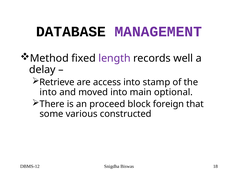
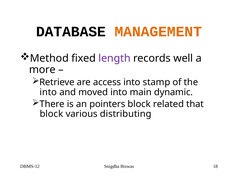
MANAGEMENT colour: purple -> orange (158, 32)
delay: delay -> more (42, 70)
optional: optional -> dynamic (174, 92)
proceed: proceed -> pointers (107, 104)
foreign: foreign -> related (168, 104)
some: some -> block (51, 114)
constructed: constructed -> distributing (126, 114)
